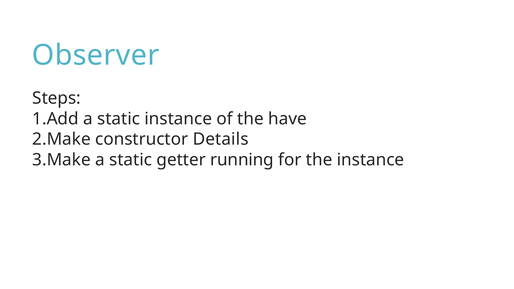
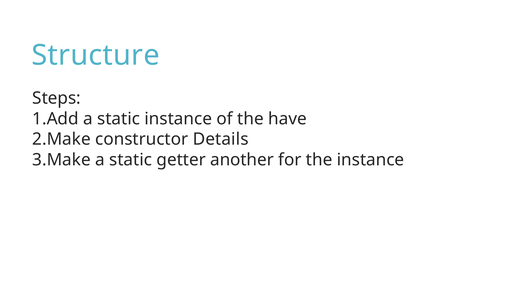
Observer: Observer -> Structure (96, 55)
running: running -> another (242, 160)
